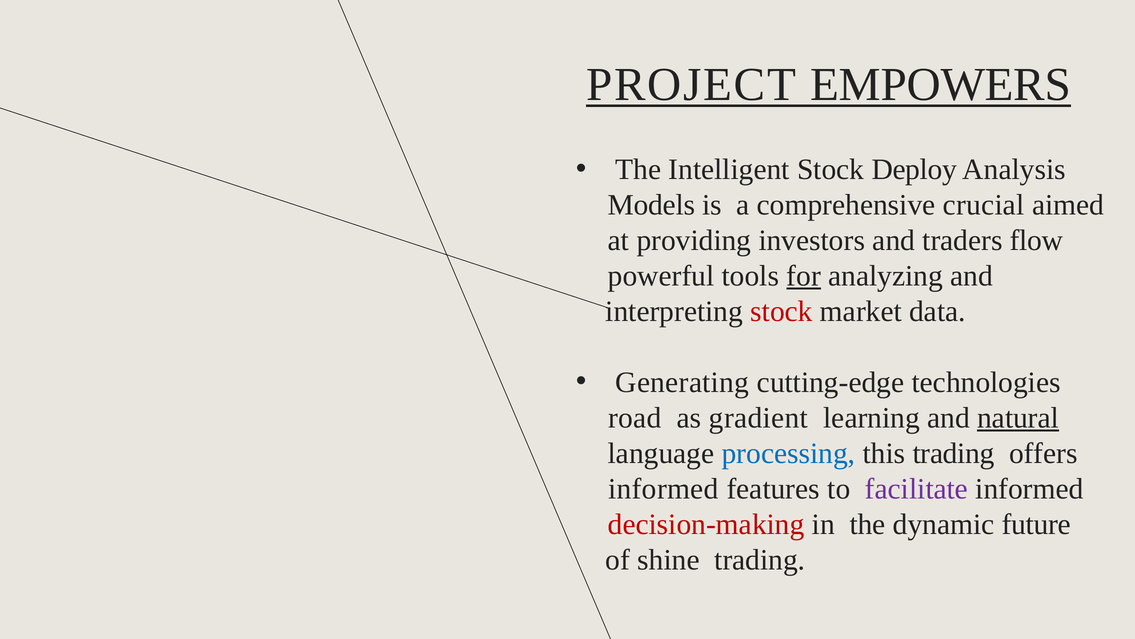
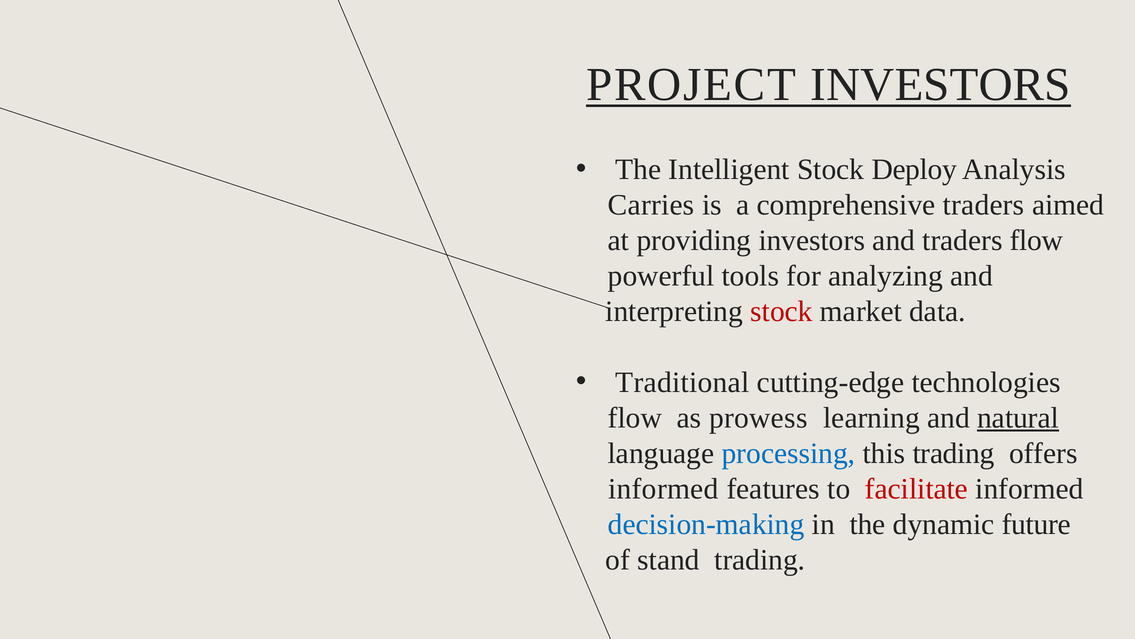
PROJECT EMPOWERS: EMPOWERS -> INVESTORS (941, 85)
Models: Models -> Carries (651, 205)
comprehensive crucial: crucial -> traders (984, 205)
for underline: present -> none (804, 276)
Generating: Generating -> Traditional (682, 382)
road: road -> flow (635, 417)
gradient: gradient -> prowess (758, 417)
facilitate colour: purple -> red (917, 488)
decision-making colour: red -> blue (706, 524)
shine: shine -> stand (669, 559)
